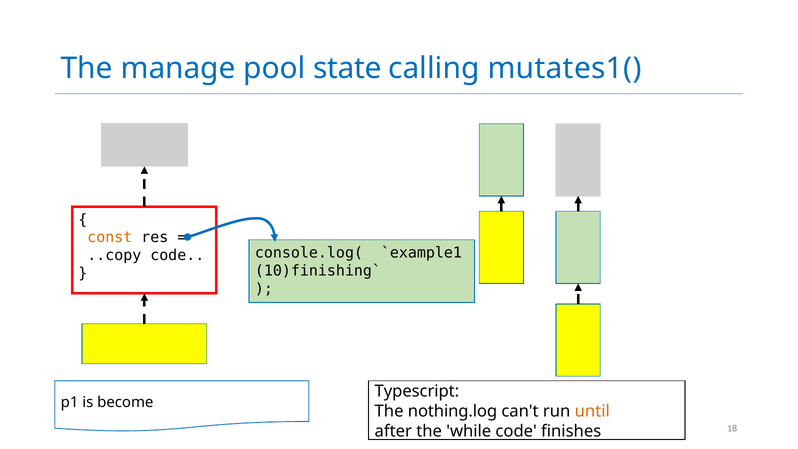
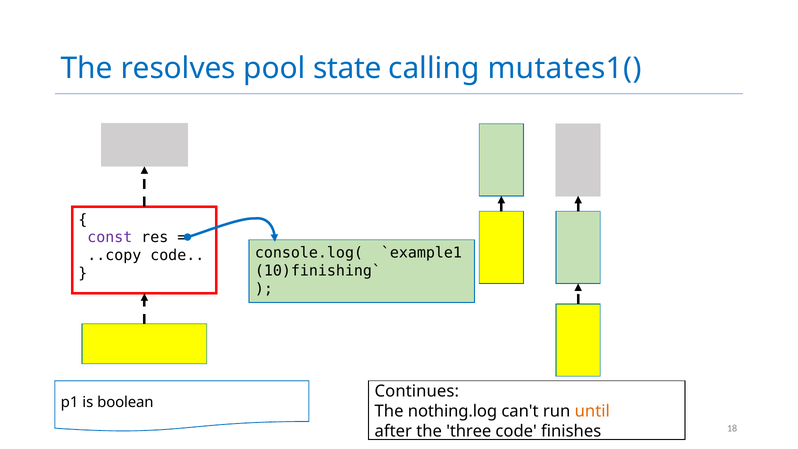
manage: manage -> resolves (178, 69)
const colour: orange -> purple (110, 237)
Typescript: Typescript -> Continues (417, 391)
become: become -> boolean (125, 402)
while: while -> three (469, 431)
